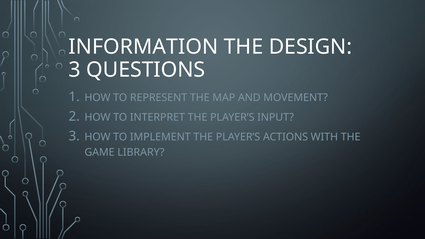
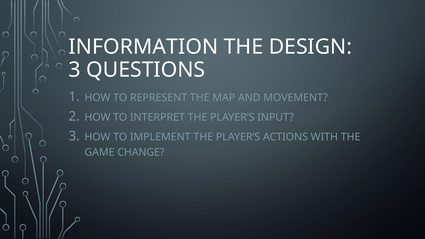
LIBRARY: LIBRARY -> CHANGE (141, 152)
